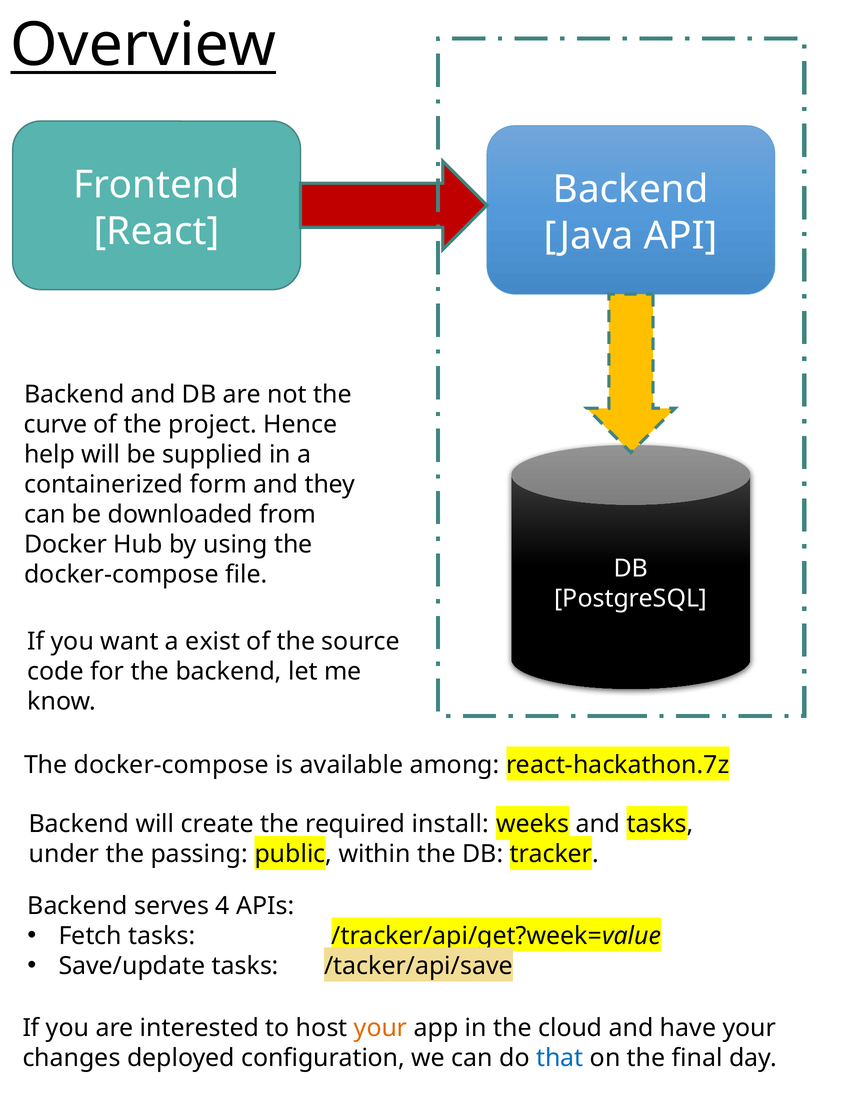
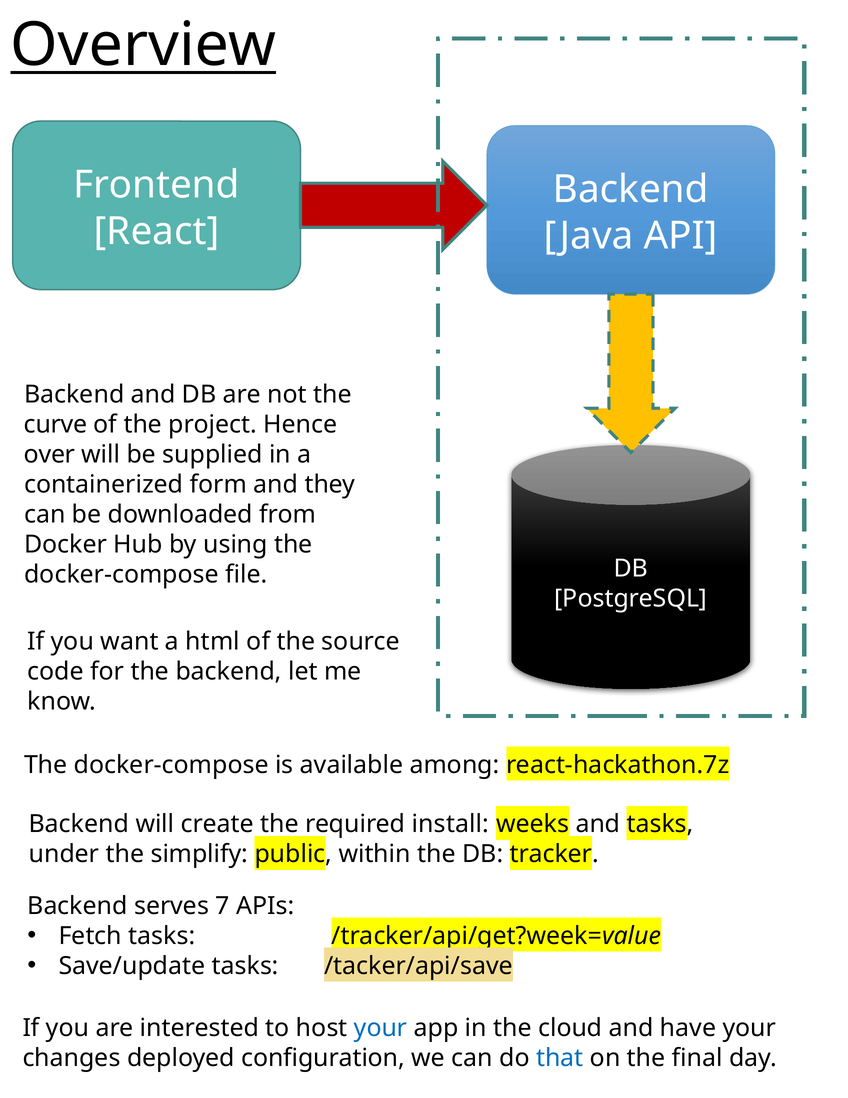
help: help -> over (50, 454)
exist: exist -> html (213, 641)
passing: passing -> simplify (199, 854)
4: 4 -> 7 (223, 906)
your colour: orange -> blue (381, 1028)
